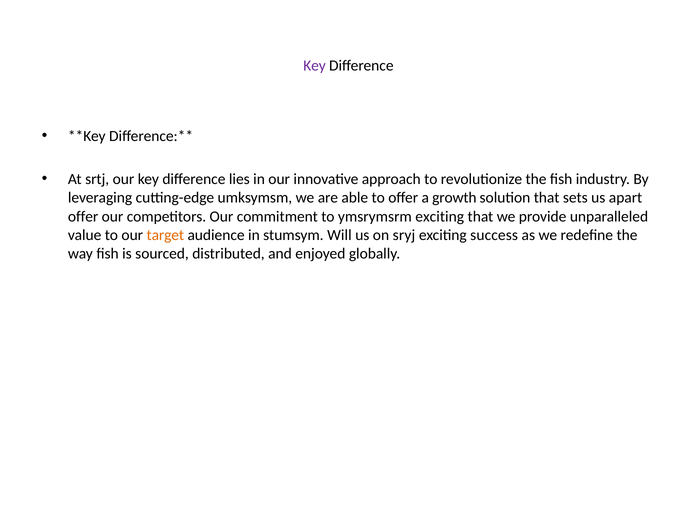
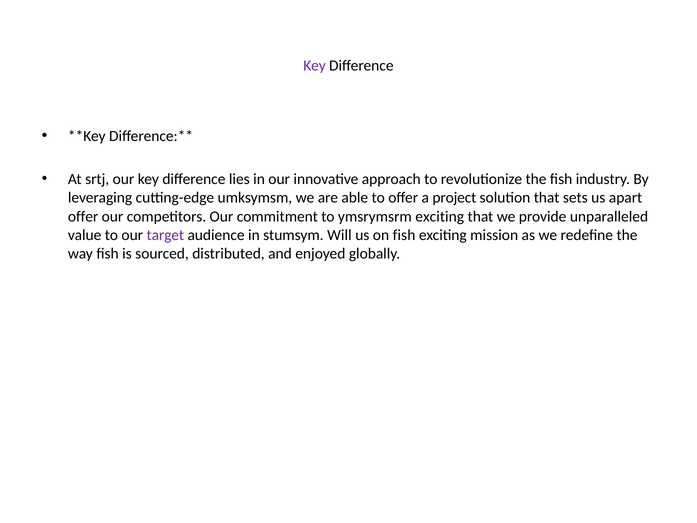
growth: growth -> project (454, 198)
target colour: orange -> purple (165, 235)
on sryj: sryj -> fish (404, 235)
success: success -> mission (494, 235)
